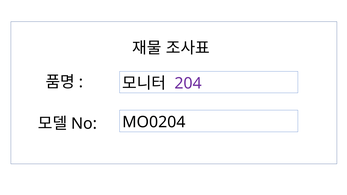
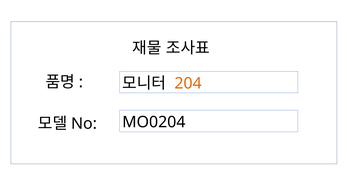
204 colour: purple -> orange (188, 83)
